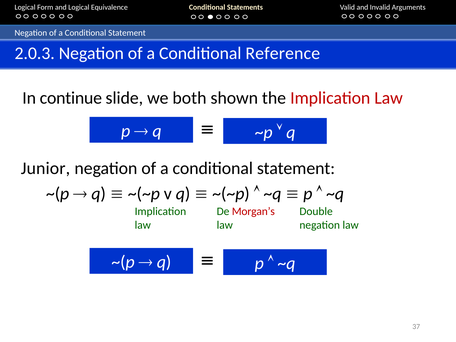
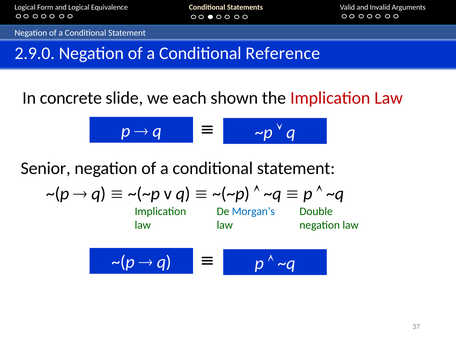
2.0.3: 2.0.3 -> 2.9.0 (35, 53)
continue: continue -> concrete (71, 98)
both: both -> each (190, 98)
Junior: Junior -> Senior (46, 168)
Morgan’s colour: red -> blue (253, 211)
